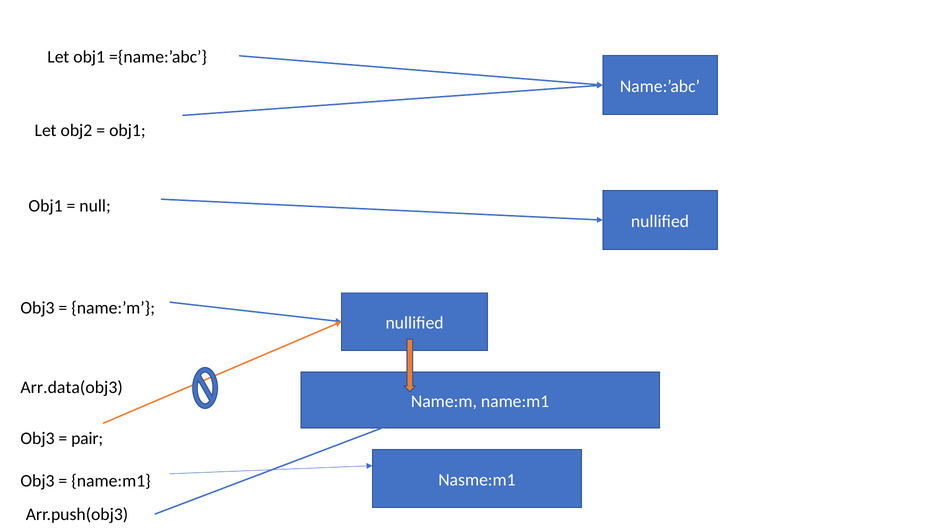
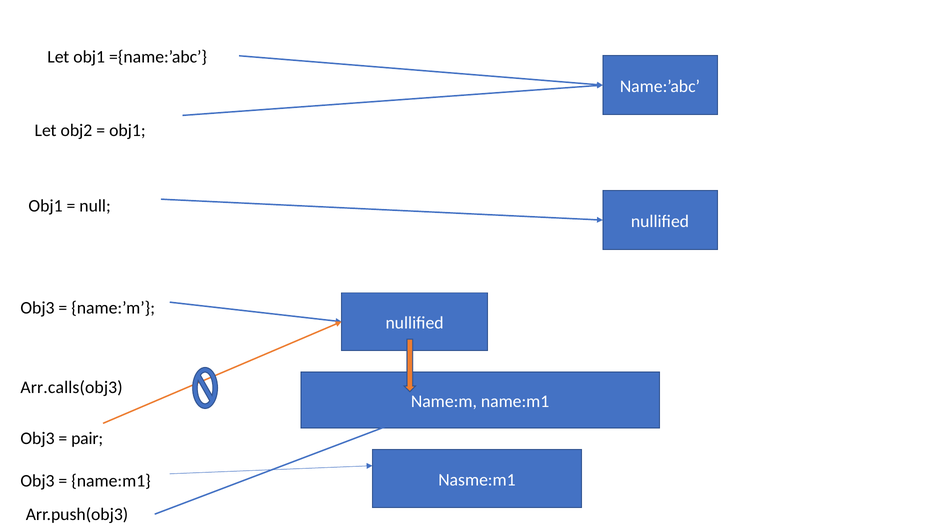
Arr.data(obj3: Arr.data(obj3 -> Arr.calls(obj3 (72, 388)
